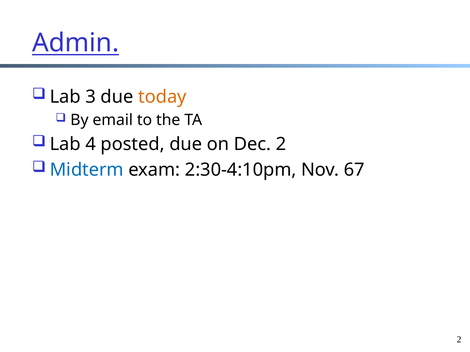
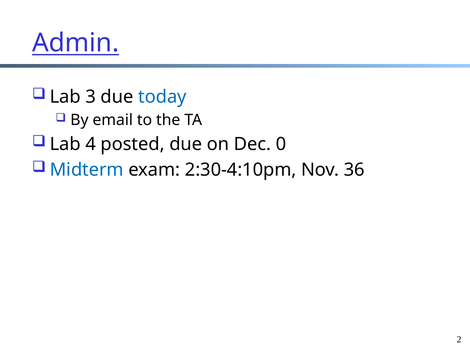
today colour: orange -> blue (162, 97)
Dec 2: 2 -> 0 (281, 144)
67: 67 -> 36 (354, 170)
